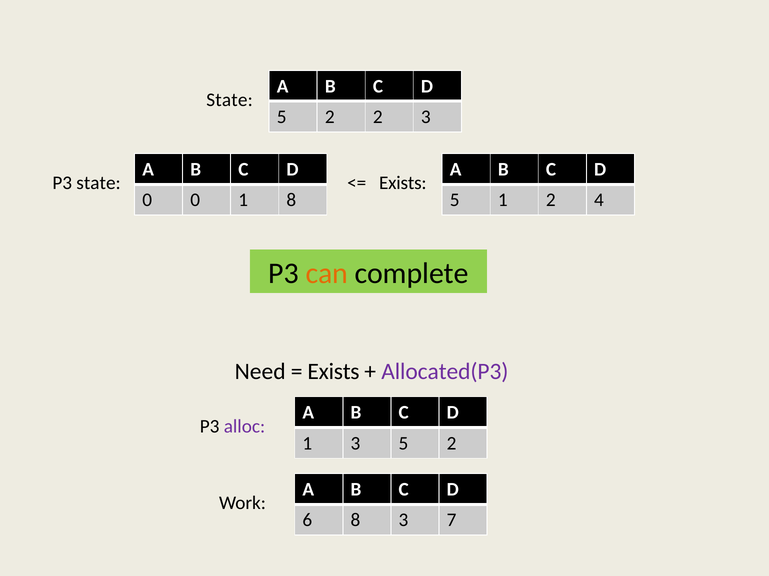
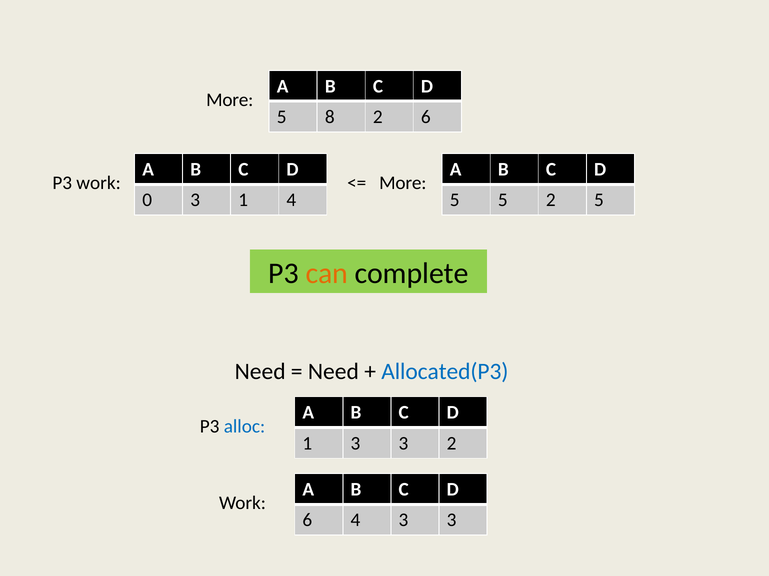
State: State -> More (230, 100)
2: 2 -> 8 (330, 117)
2 3: 3 -> 6 (426, 117)
P3 state: state -> work (99, 183)
Exists: Exists -> More (403, 183)
0 0: 0 -> 3 (195, 200)
1 8: 8 -> 4 (291, 200)
5 1: 1 -> 5 (503, 200)
2 4: 4 -> 5 (599, 200)
Exists: Exists -> Need (333, 372)
Allocated(P3 colour: purple -> blue (445, 372)
alloc colour: purple -> blue (244, 427)
1 3 5: 5 -> 3 (403, 444)
6 8: 8 -> 4 (355, 521)
7: 7 -> 3 (451, 521)
